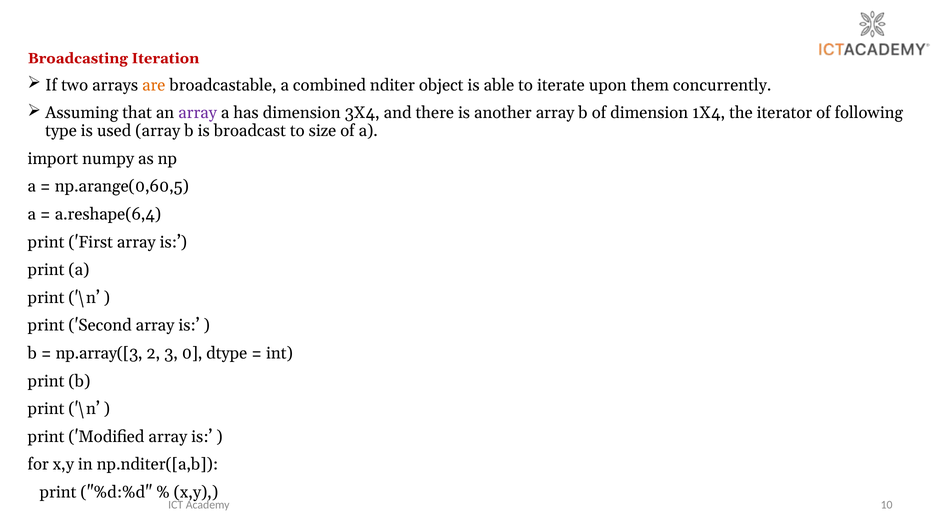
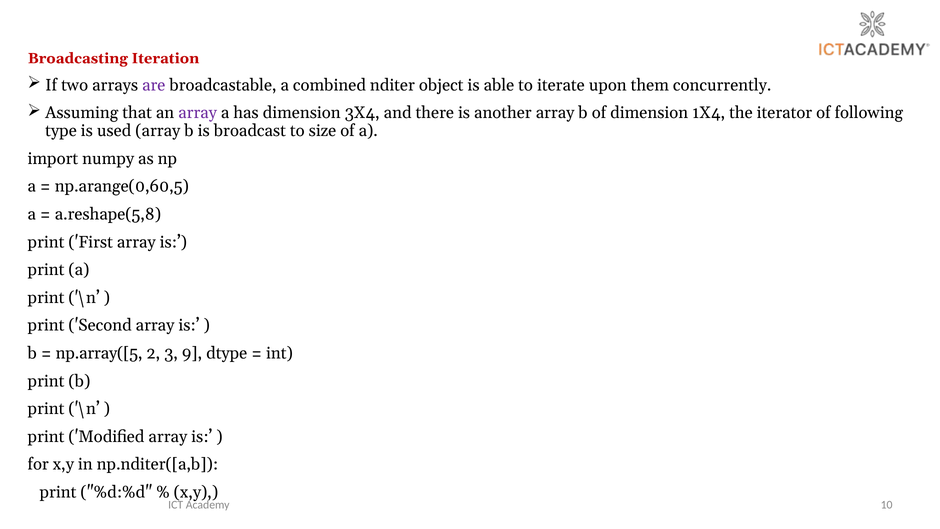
are colour: orange -> purple (154, 85)
a.reshape(6,4: a.reshape(6,4 -> a.reshape(5,8 (108, 214)
np.array([3: np.array([3 -> np.array([5 (99, 353)
0: 0 -> 9 (192, 353)
